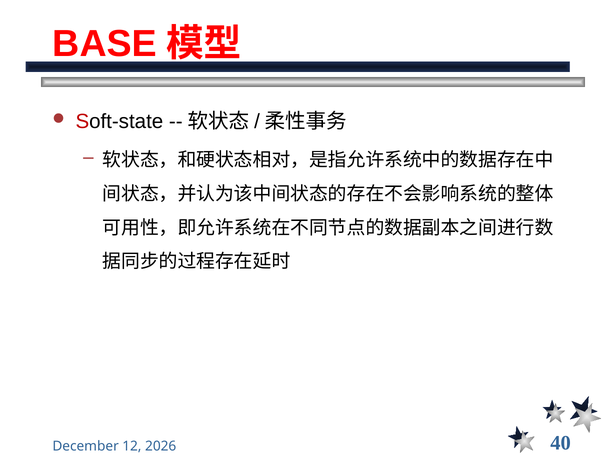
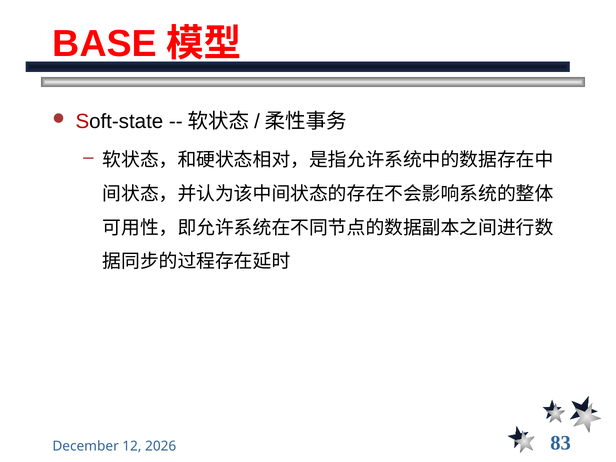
40: 40 -> 83 (561, 443)
